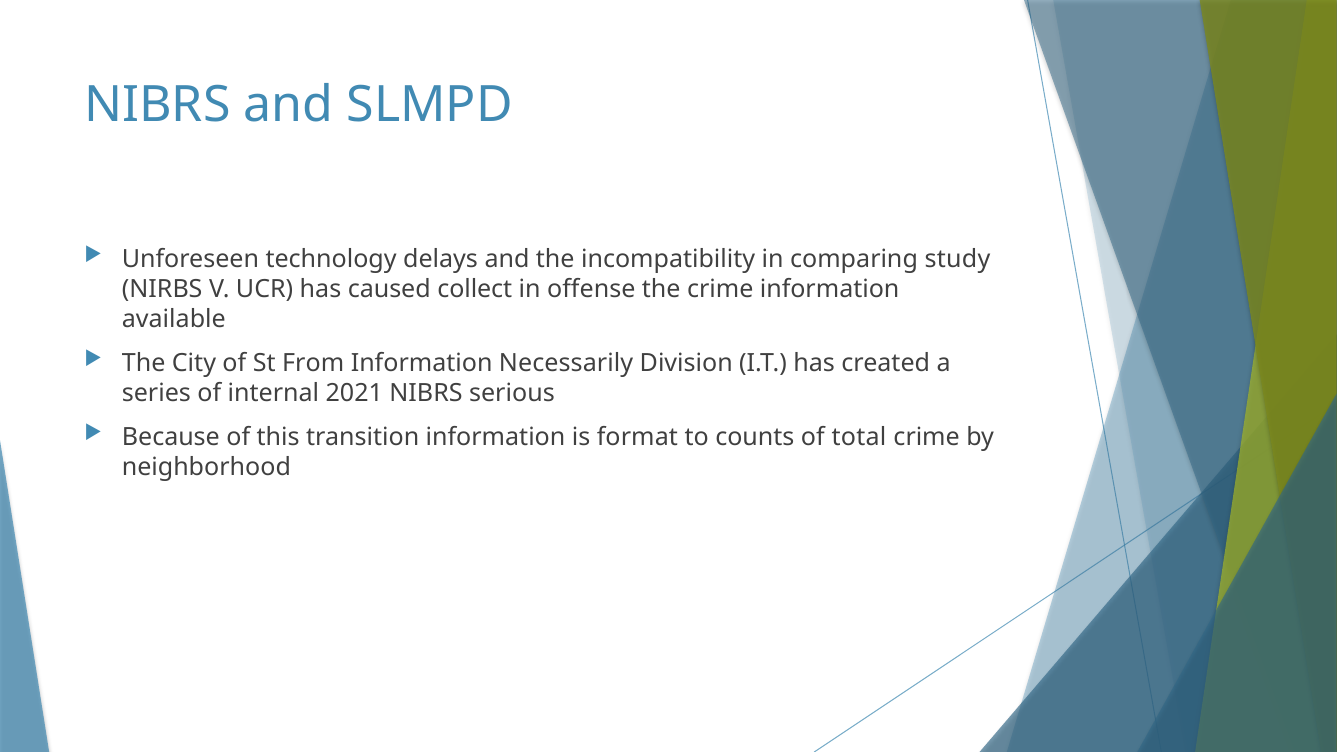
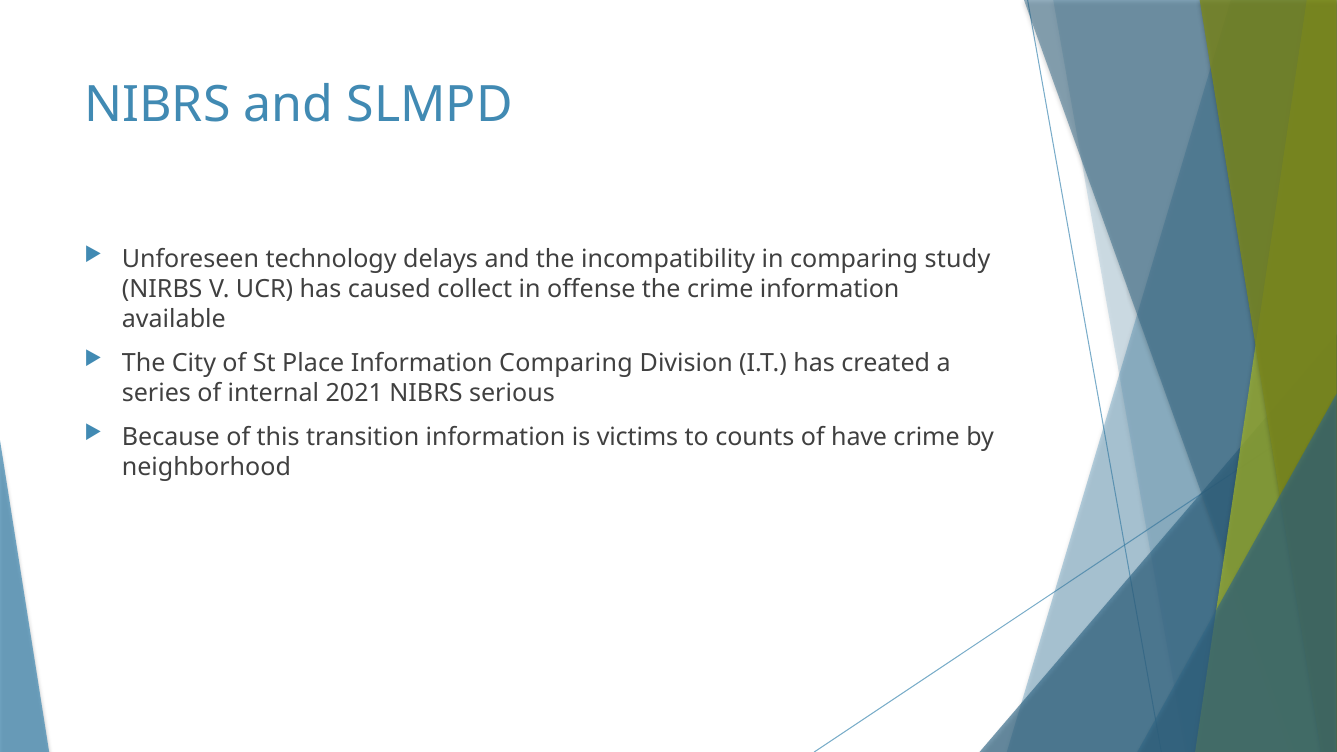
From: From -> Place (313, 363)
Information Necessarily: Necessarily -> Comparing (566, 363)
format: format -> victims (637, 437)
total: total -> have (859, 437)
